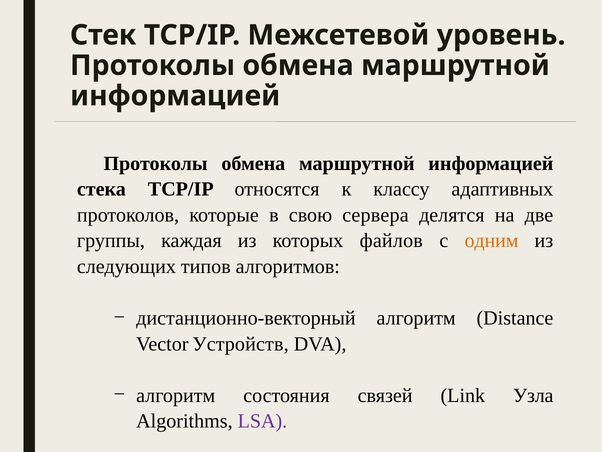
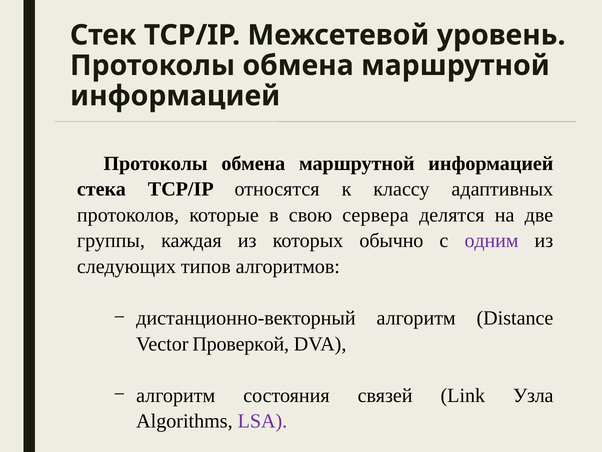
файлов: файлов -> обычно (391, 241)
одним colour: orange -> purple (491, 241)
Устройств: Устройств -> Проверкой (241, 344)
